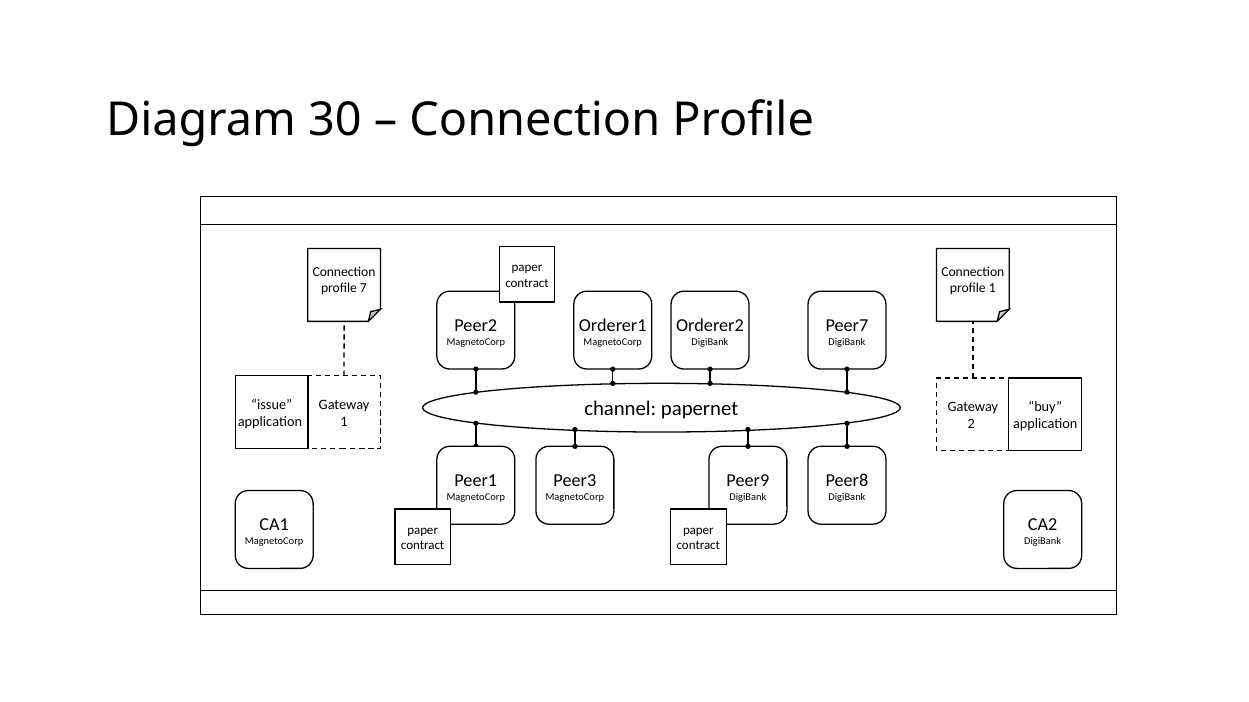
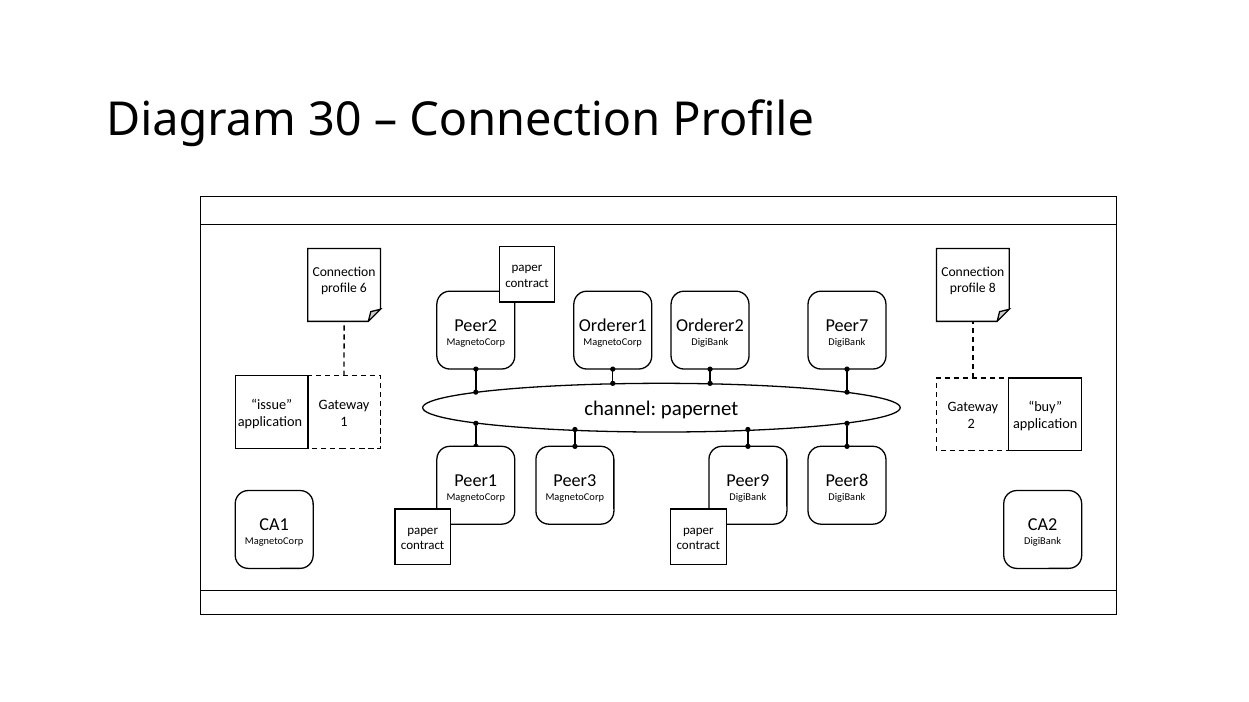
7: 7 -> 6 (363, 288)
profile 1: 1 -> 8 (992, 288)
